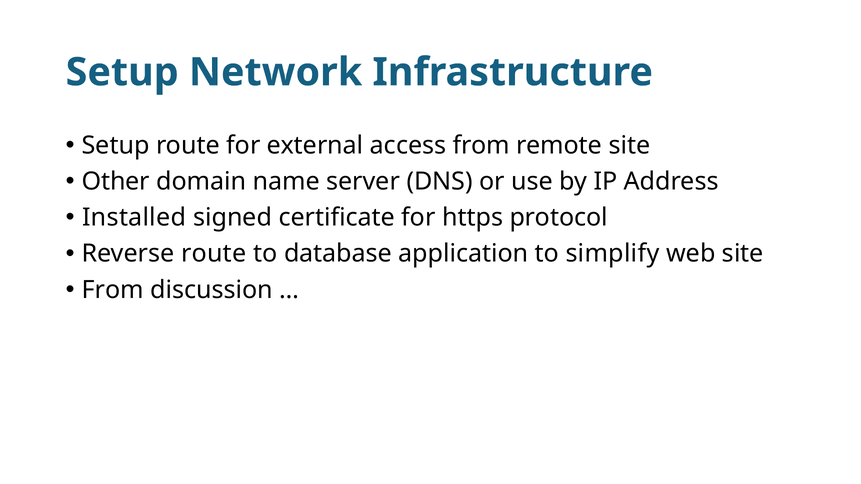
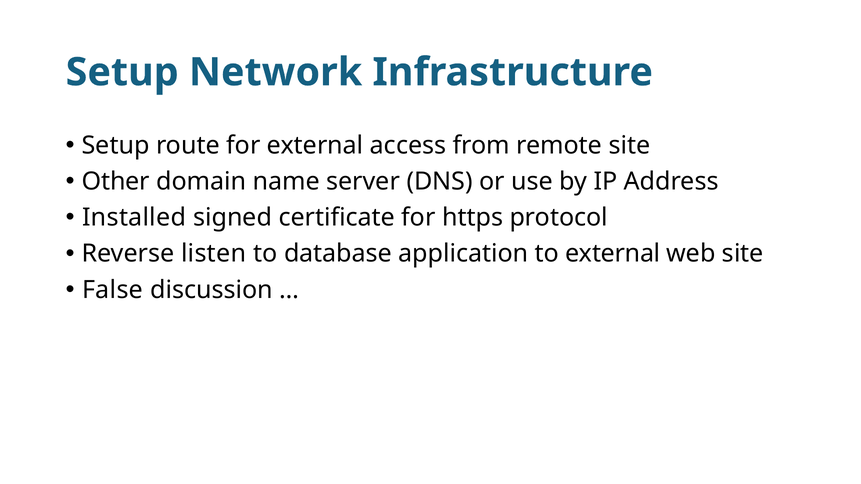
Reverse route: route -> listen (214, 254)
to simplify: simplify -> external (613, 254)
From: From -> False (113, 290)
